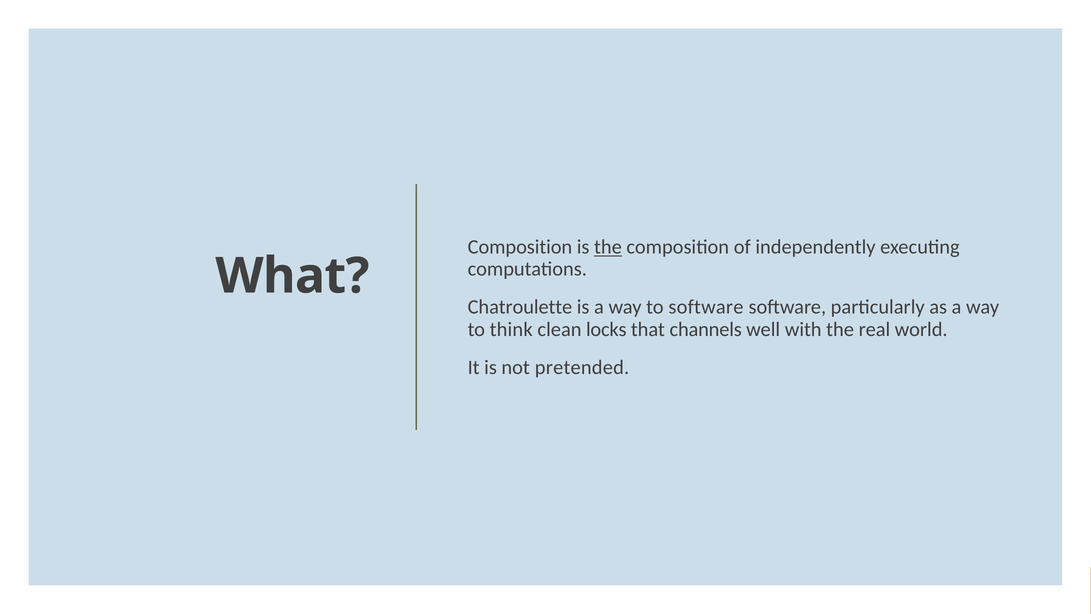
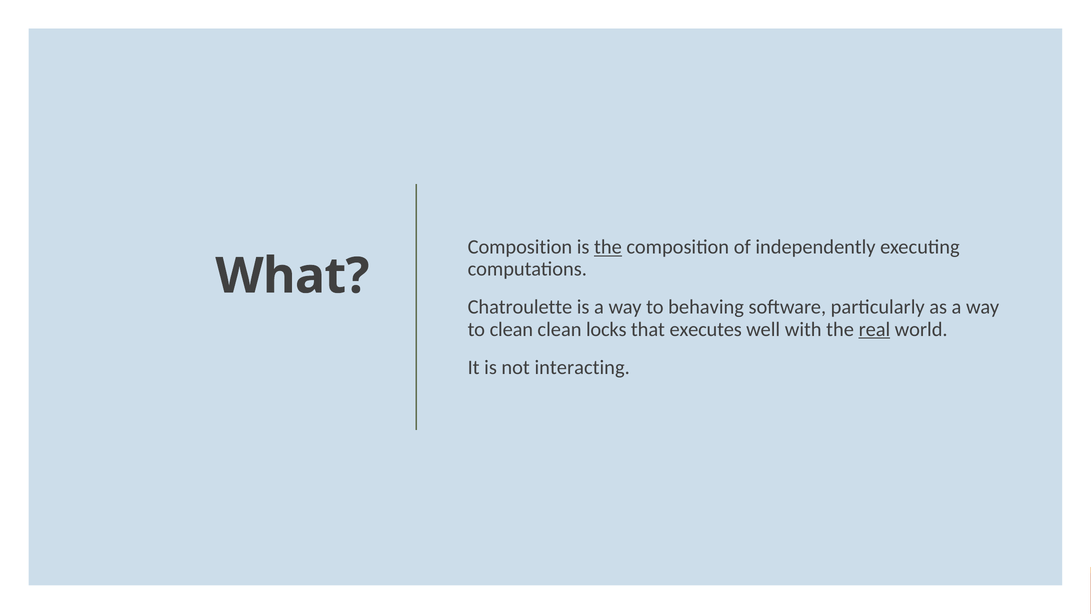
to software: software -> behaving (706, 307)
to think: think -> clean (511, 329)
channels: channels -> executes (706, 329)
real underline: none -> present (874, 329)
pretended: pretended -> interacting (582, 367)
